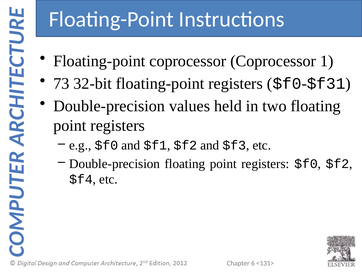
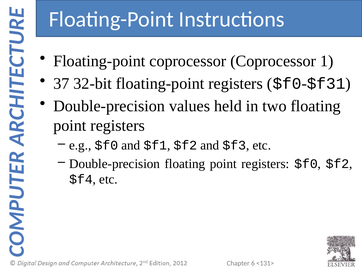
73: 73 -> 37 (61, 83)
